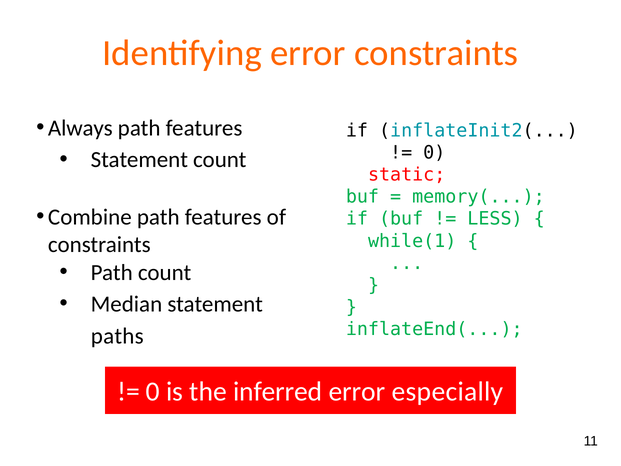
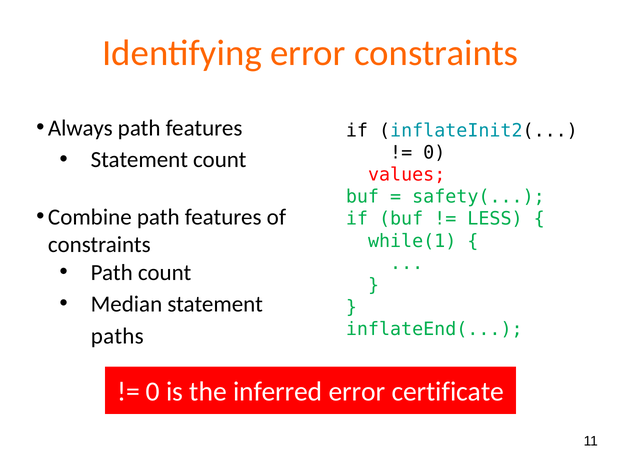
static: static -> values (407, 175)
memory(: memory( -> safety( (478, 197)
especially: especially -> certificate (448, 391)
